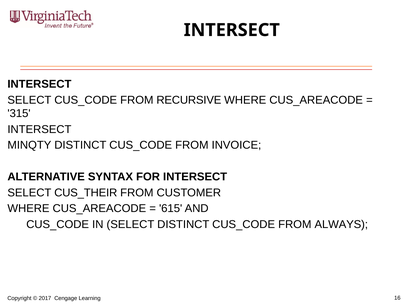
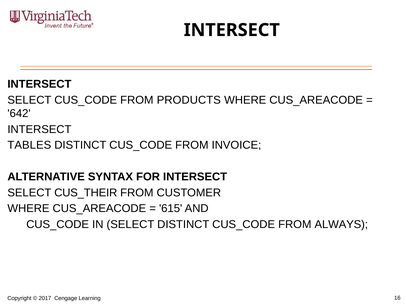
RECURSIVE: RECURSIVE -> PRODUCTS (189, 100)
315: 315 -> 642 (19, 113)
MINQTY: MINQTY -> TABLES (29, 145)
